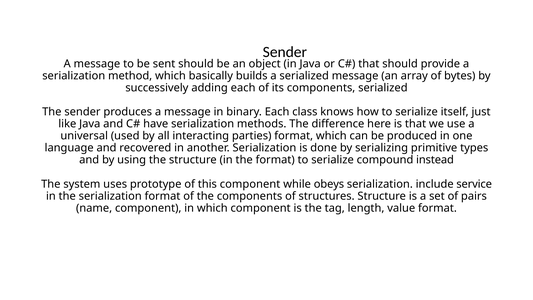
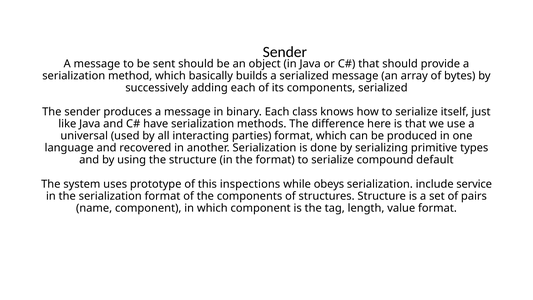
instead: instead -> default (435, 160)
this component: component -> inspections (250, 184)
